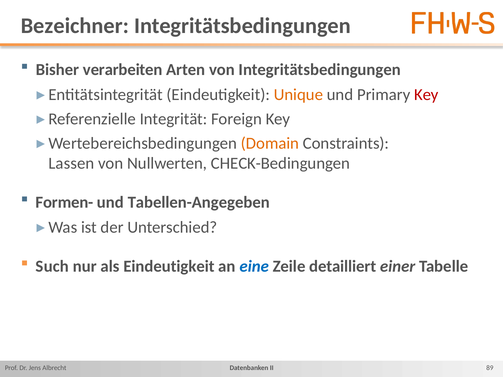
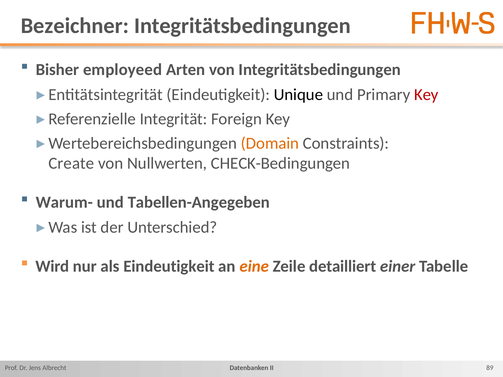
verarbeiten: verarbeiten -> employeed (123, 70)
Unique colour: orange -> black (298, 95)
Lassen: Lassen -> Create (71, 163)
Formen-: Formen- -> Warum- (64, 202)
Such: Such -> Wird (52, 266)
eine colour: blue -> orange (254, 266)
